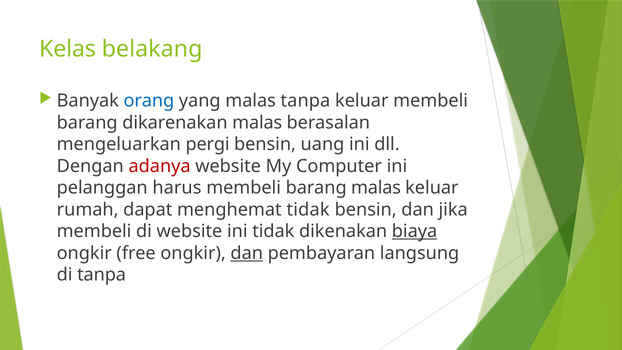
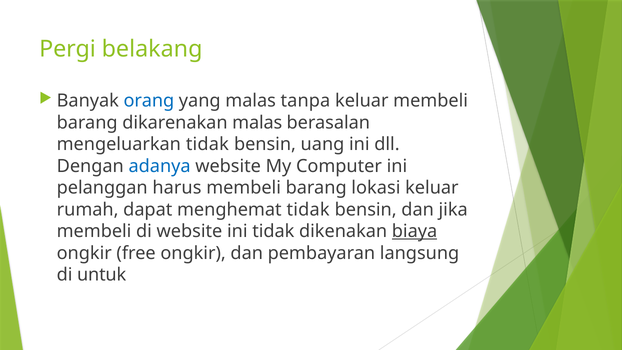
Kelas: Kelas -> Pergi (68, 49)
mengeluarkan pergi: pergi -> tidak (207, 144)
adanya colour: red -> blue (160, 166)
barang malas: malas -> lokasi (376, 188)
dan underline: present -> none (247, 253)
di tanpa: tanpa -> untuk (102, 275)
